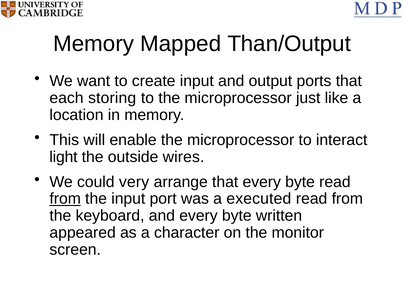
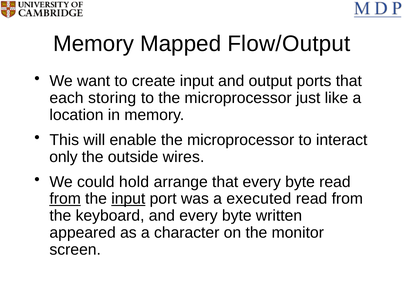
Than/Output: Than/Output -> Flow/Output (289, 44)
light: light -> only (63, 157)
very: very -> hold (134, 182)
input underline: none -> present (128, 199)
